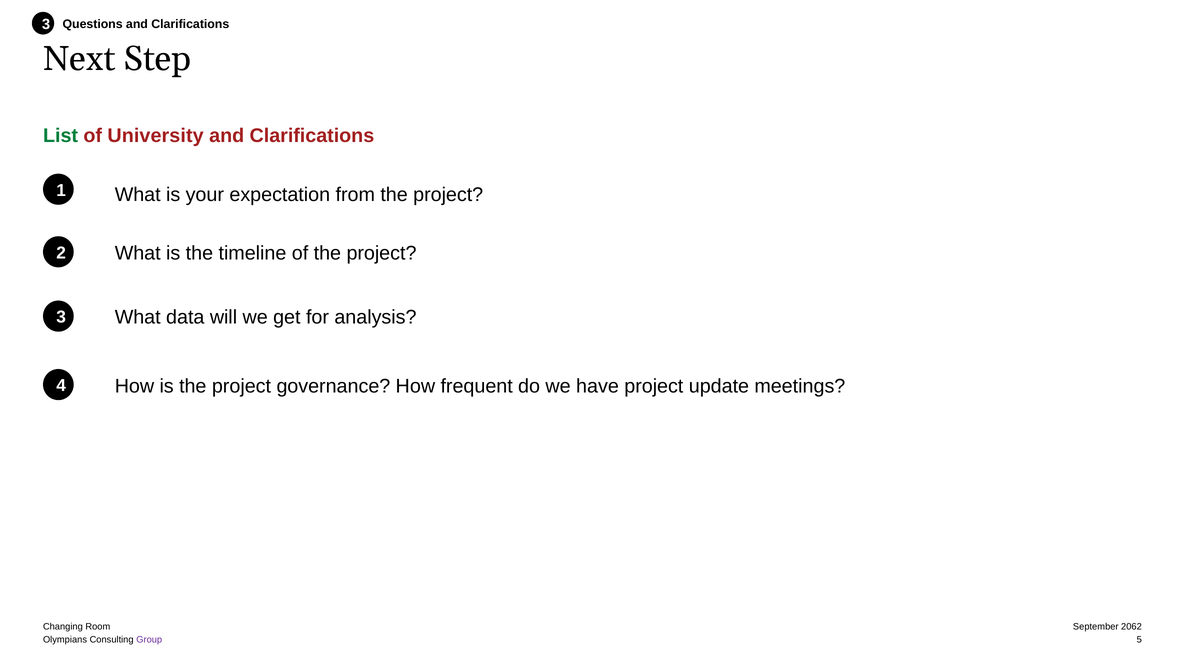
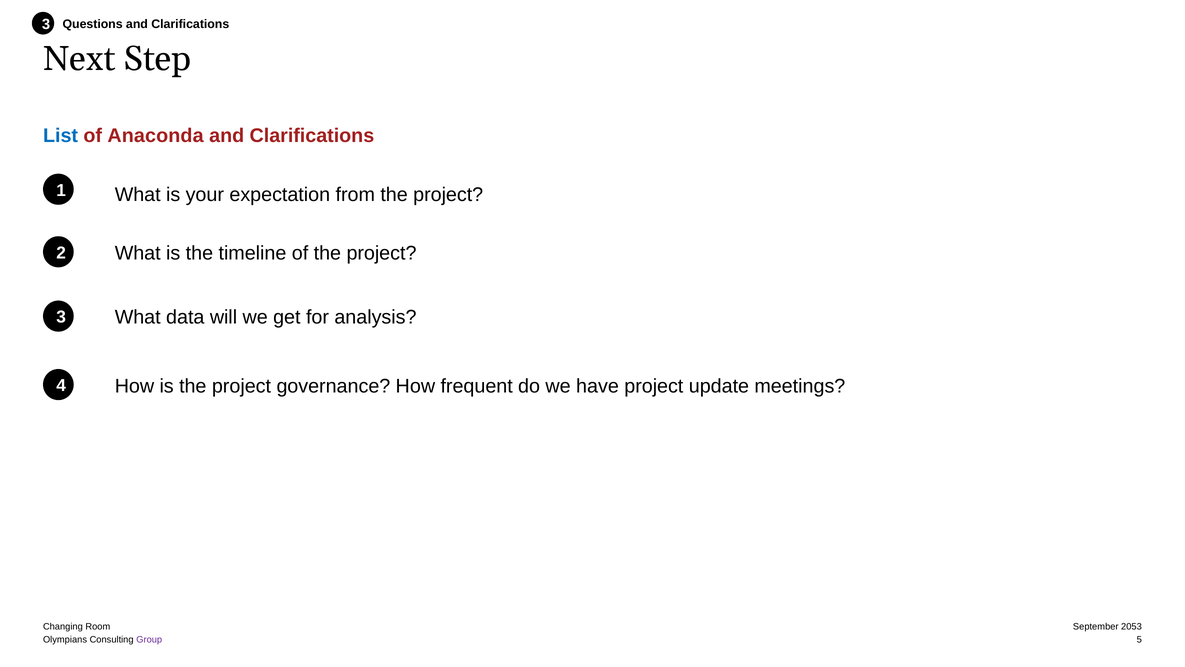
List colour: green -> blue (61, 136)
University: University -> Anaconda (156, 136)
2062: 2062 -> 2053 (1131, 626)
